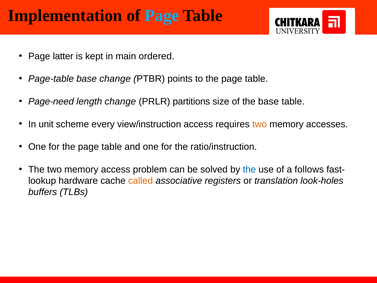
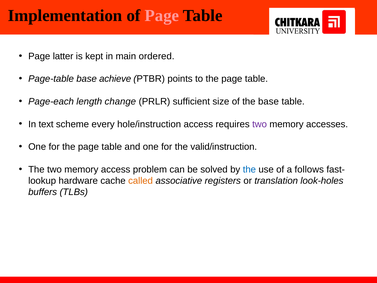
Page colour: light blue -> pink (162, 16)
base change: change -> achieve (115, 79)
Page-need: Page-need -> Page-each (51, 101)
partitions: partitions -> sufficient (191, 101)
unit: unit -> text (46, 124)
view/instruction: view/instruction -> hole/instruction (149, 124)
two colour: orange -> purple (260, 124)
ratio/instruction: ratio/instruction -> valid/instruction (224, 147)
